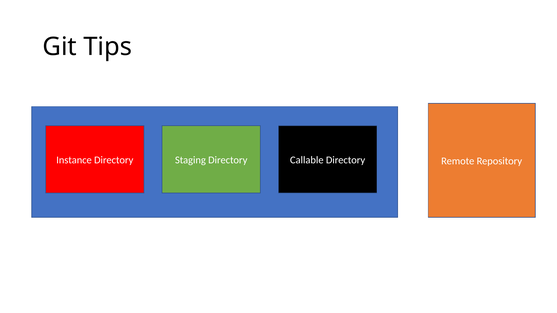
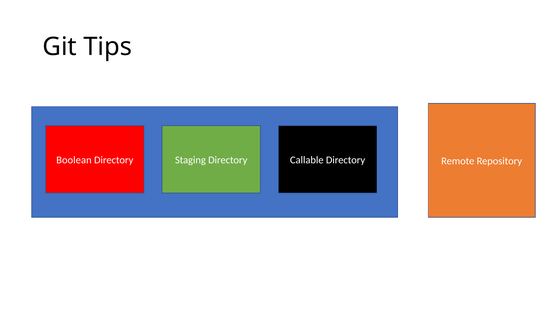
Instance: Instance -> Boolean (74, 160)
